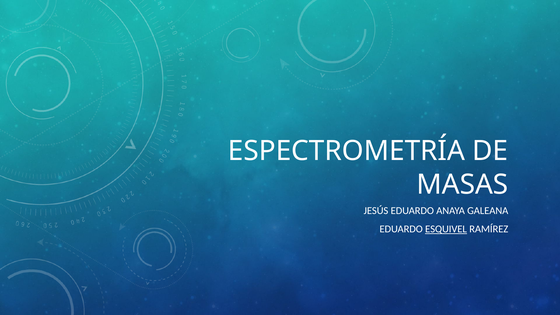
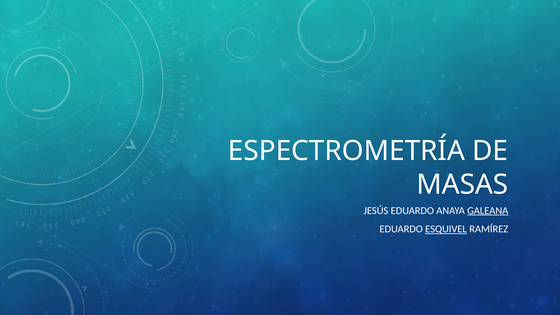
GALEANA underline: none -> present (488, 211)
